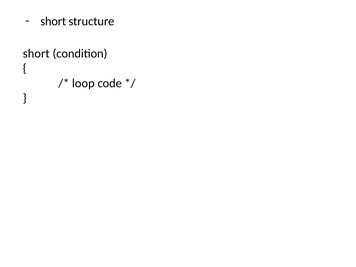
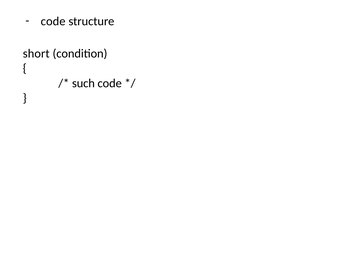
short: short -> code (53, 21)
loop: loop -> such (83, 83)
